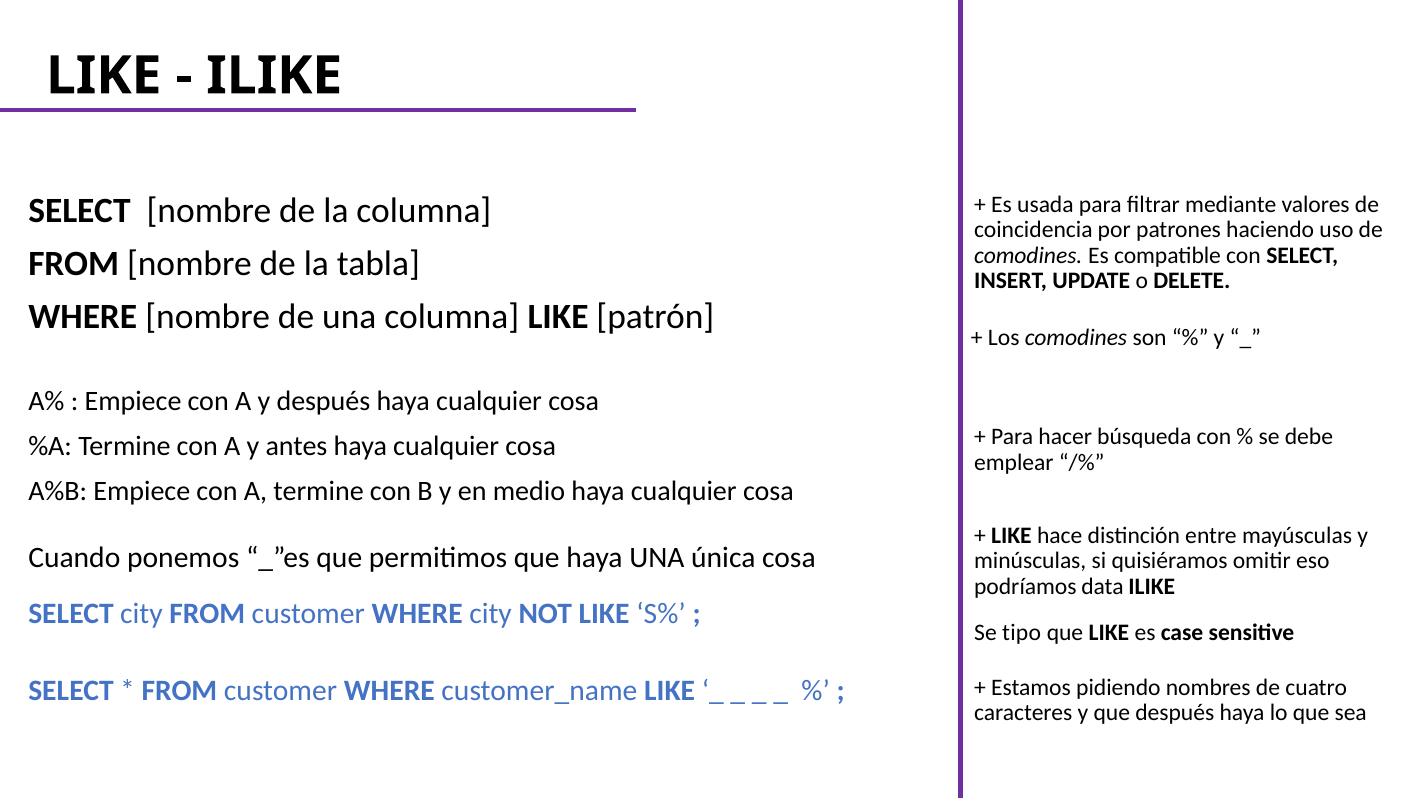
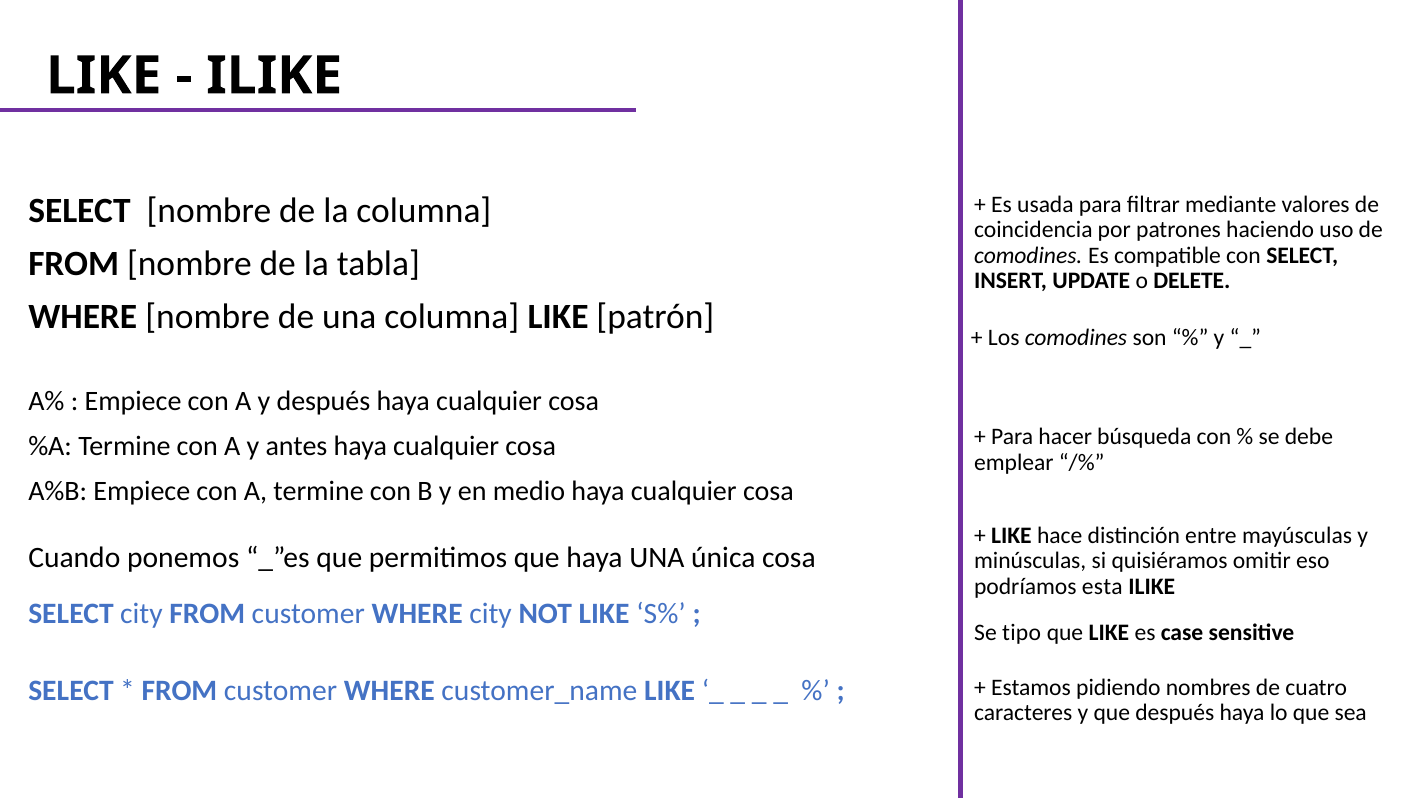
data: data -> esta (1102, 586)
